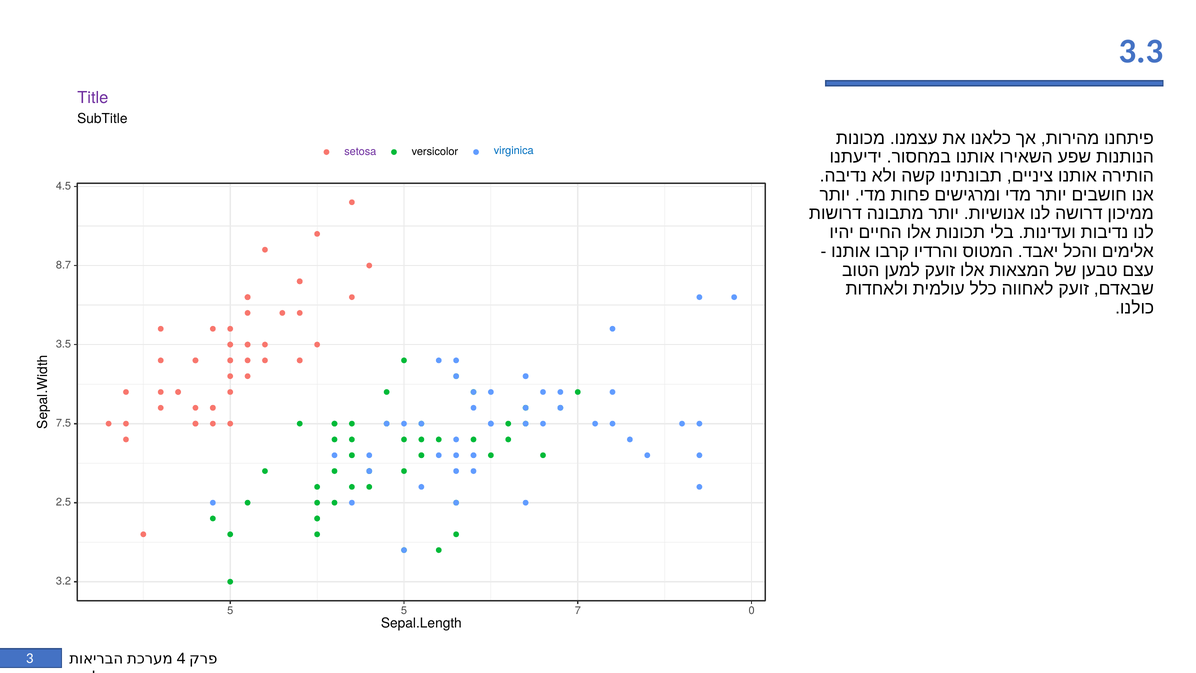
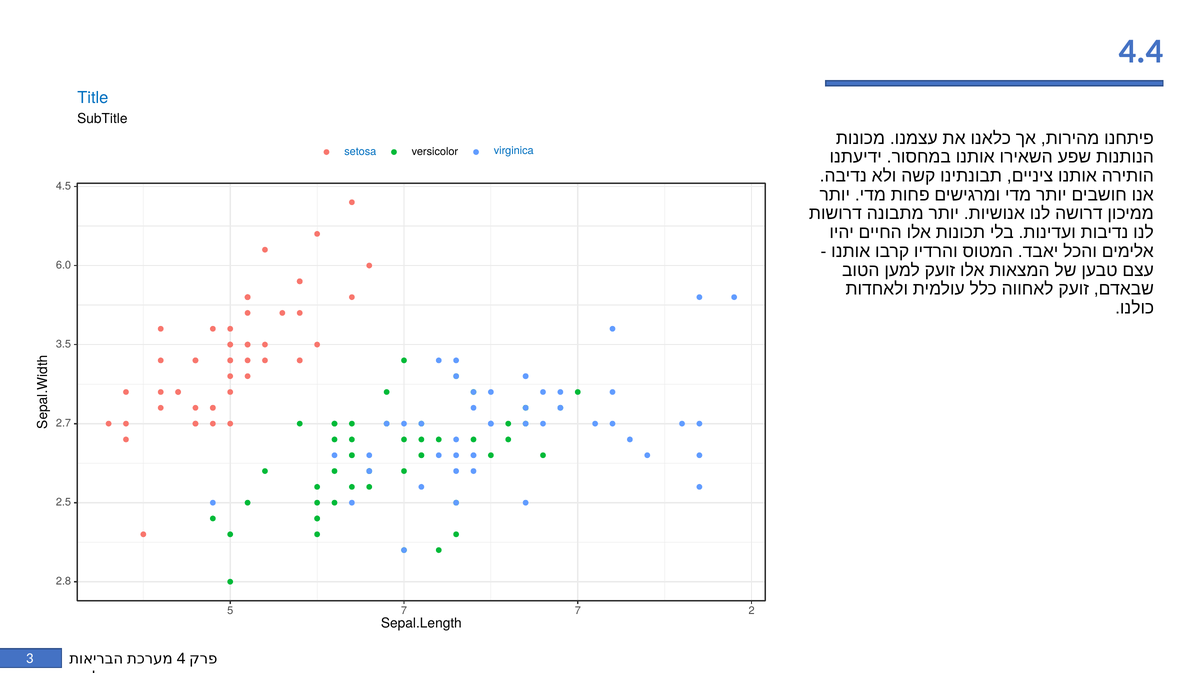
3.3: 3.3 -> 4.4 (1141, 51)
Title colour: purple -> blue (93, 98)
setosa colour: purple -> blue (360, 152)
8.7: 8.7 -> 6.0 (64, 265)
7.5: 7.5 -> 2.7 (64, 423)
3.2: 3.2 -> 2.8 (64, 581)
5 5: 5 -> 7 (404, 610)
0: 0 -> 2 (752, 610)
